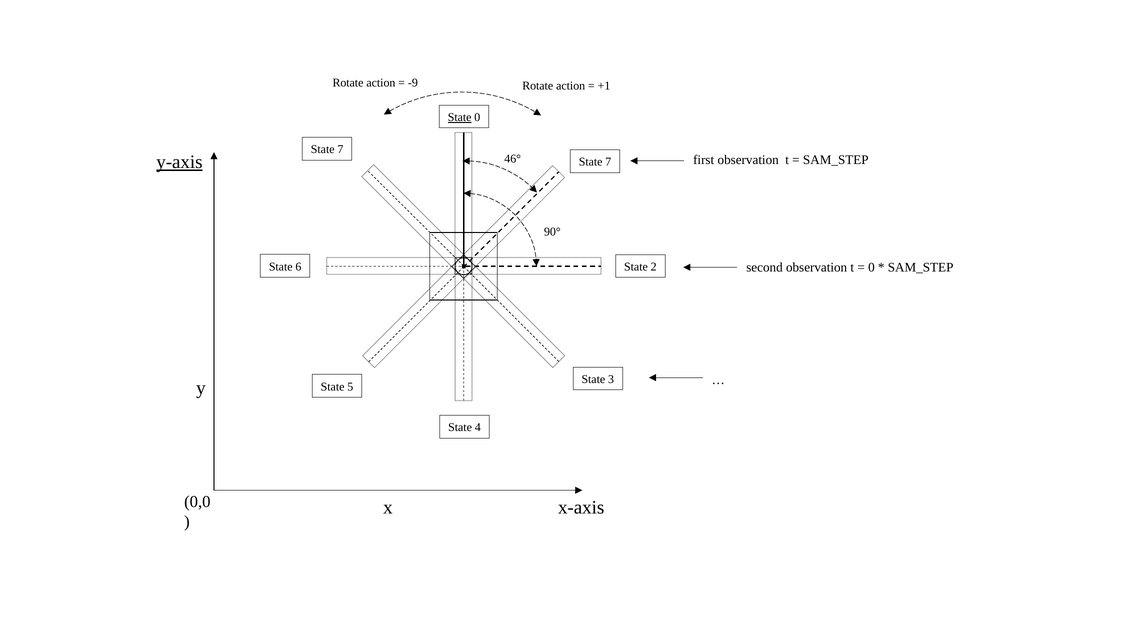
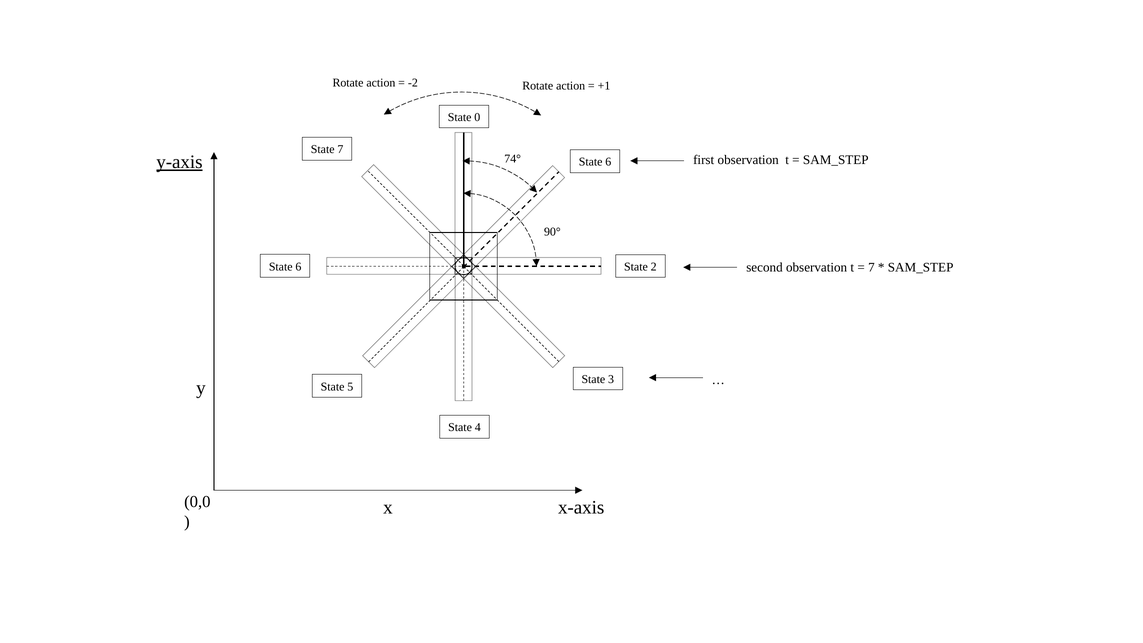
-9: -9 -> -2 (413, 83)
State underline: present -> none (460, 117)
46°: 46° -> 74° (513, 159)
7: 7 -> 6 (608, 162)
0: 0 -> 7 (871, 267)
